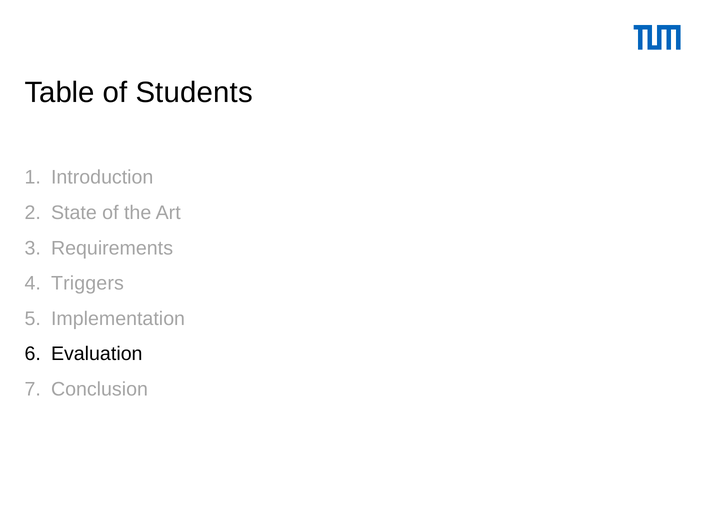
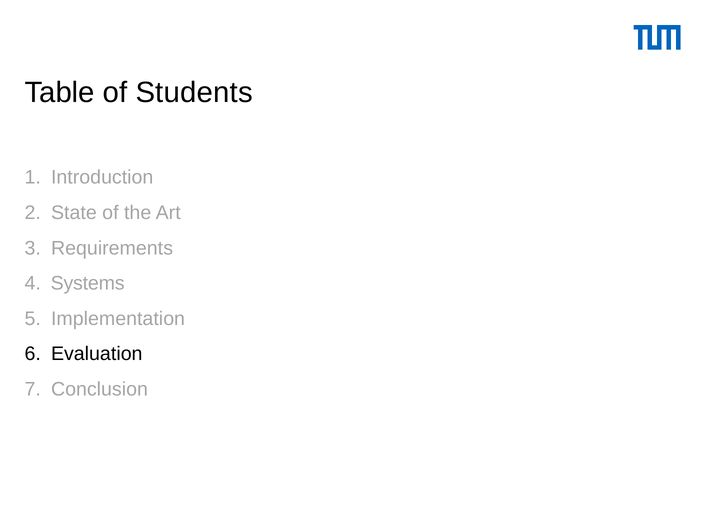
Triggers: Triggers -> Systems (88, 283)
